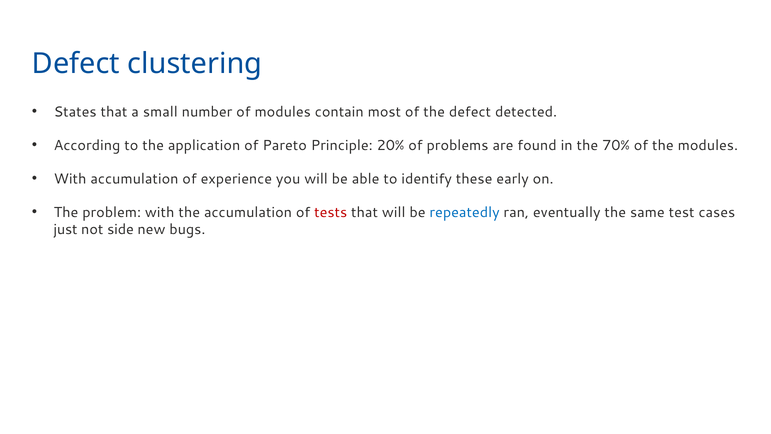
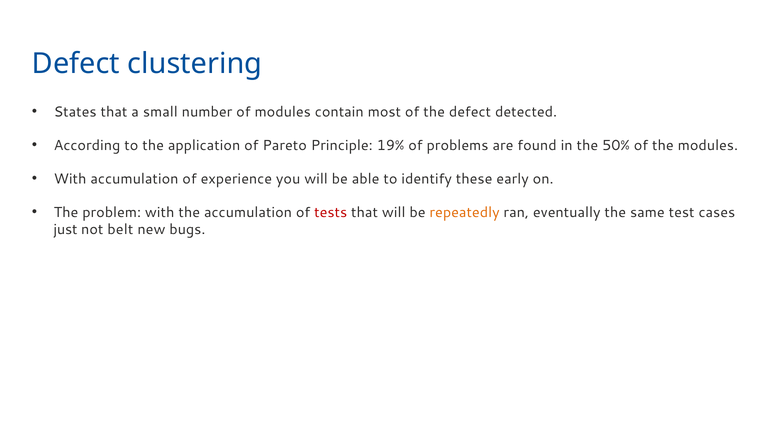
20%: 20% -> 19% (391, 145)
70%: 70% -> 50% (616, 145)
repeatedly colour: blue -> orange (465, 212)
side: side -> belt (120, 229)
